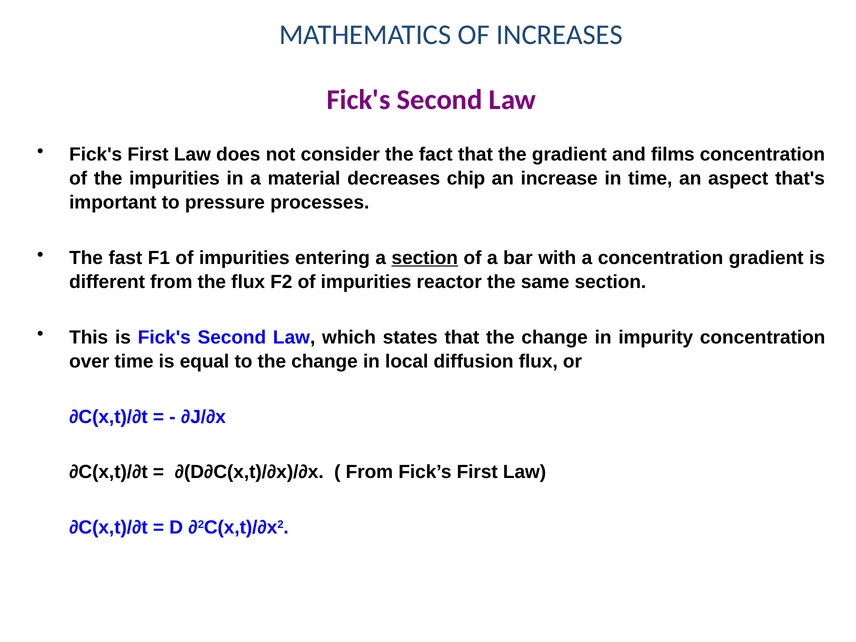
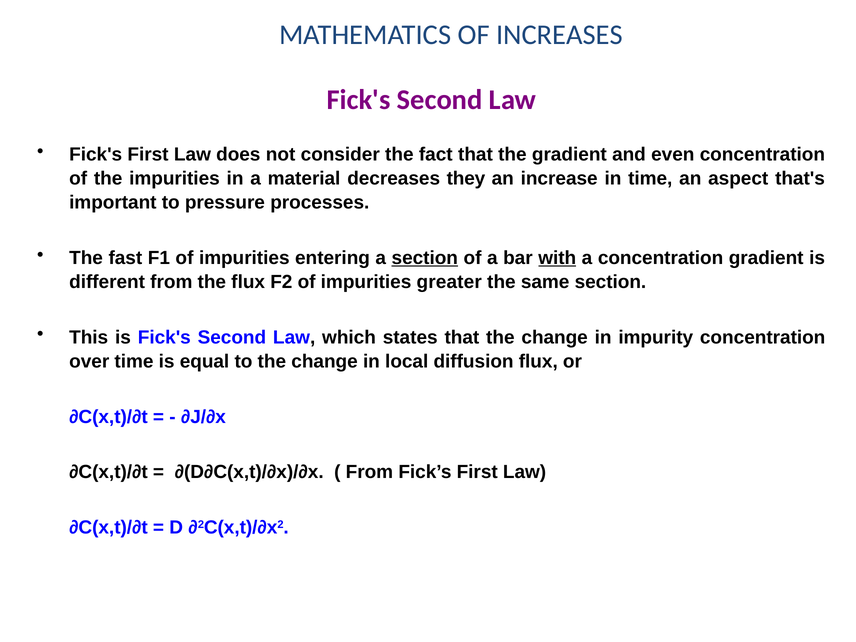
films: films -> even (673, 155)
chip: chip -> they (466, 179)
with underline: none -> present (557, 258)
reactor: reactor -> greater (449, 282)
